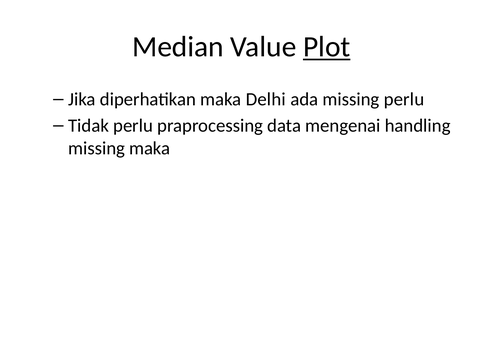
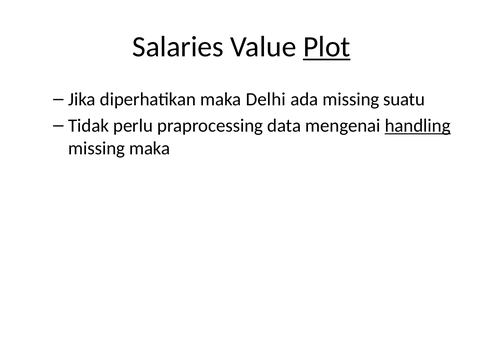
Median: Median -> Salaries (178, 47)
missing perlu: perlu -> suatu (404, 100)
handling underline: none -> present (418, 126)
